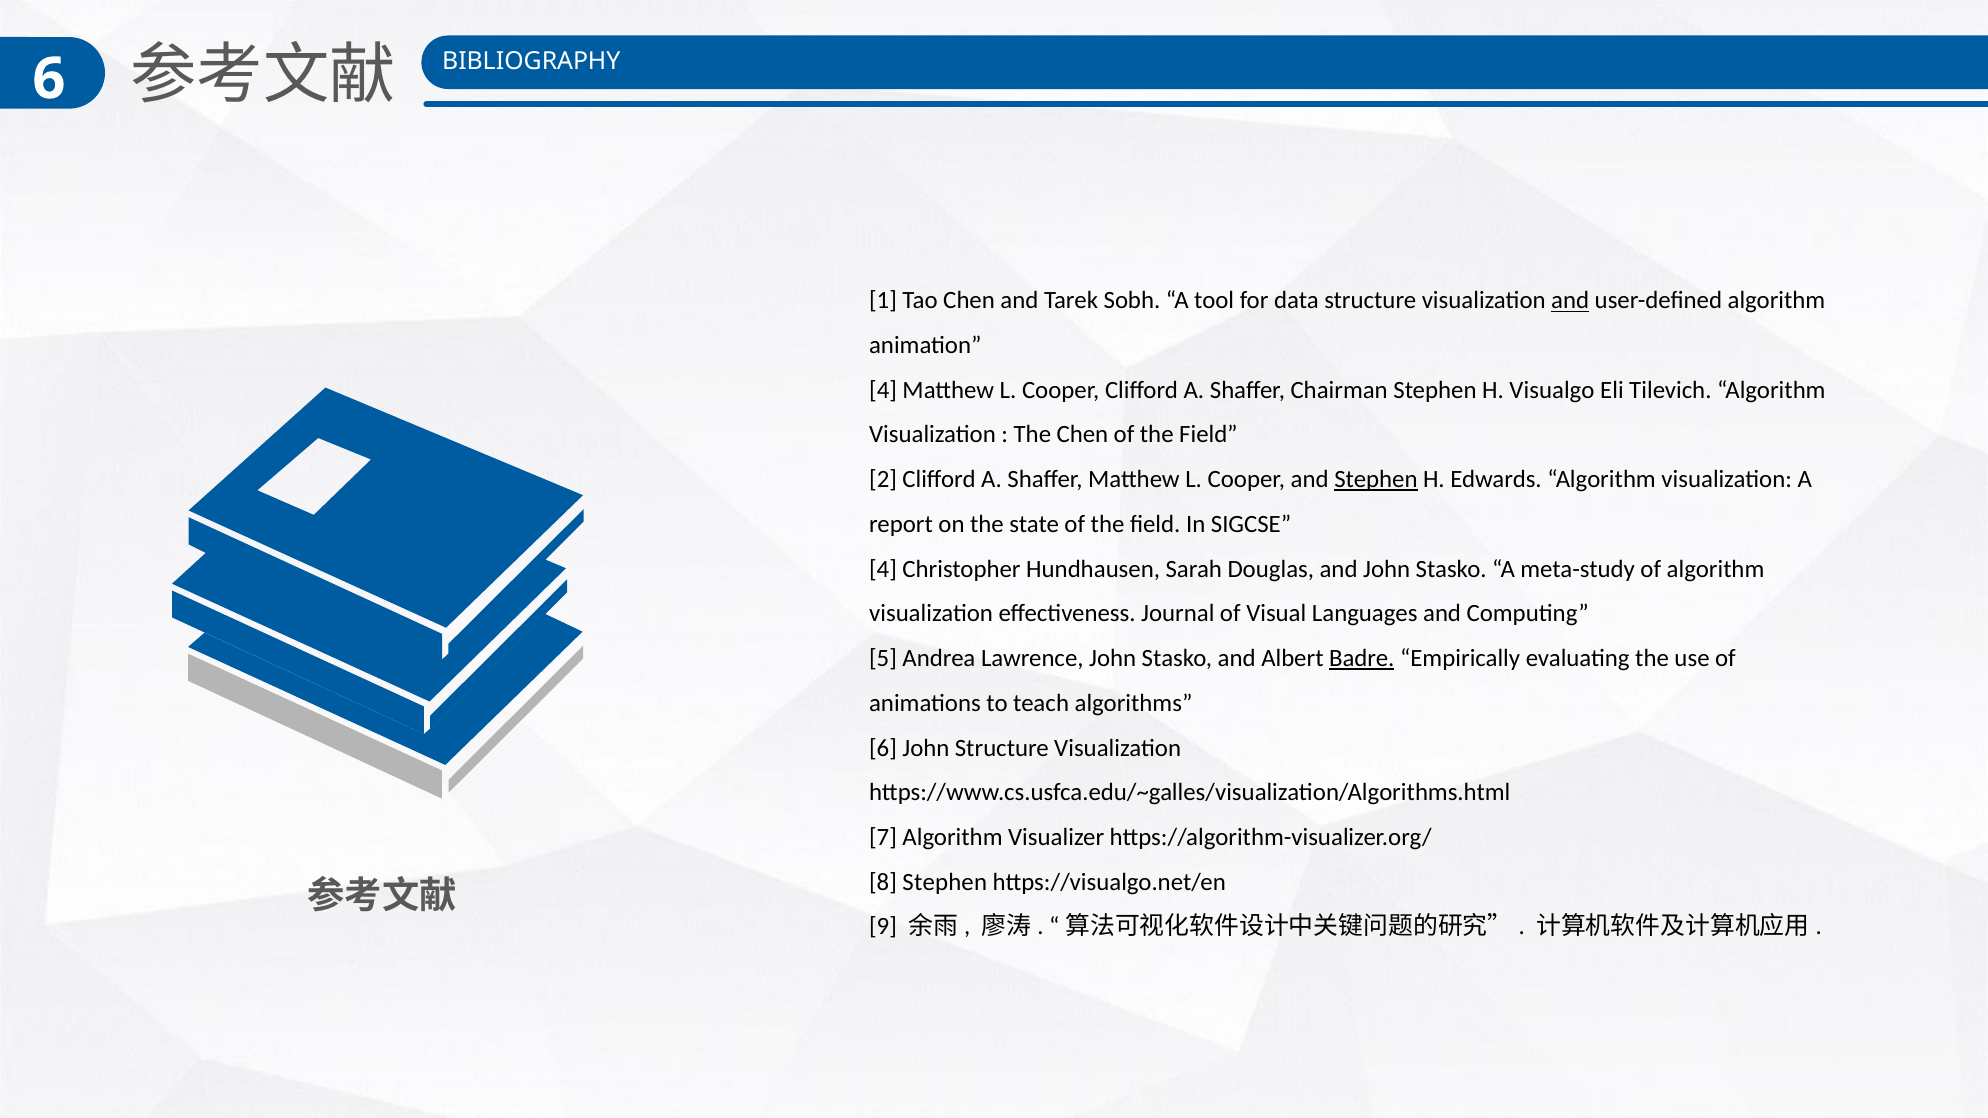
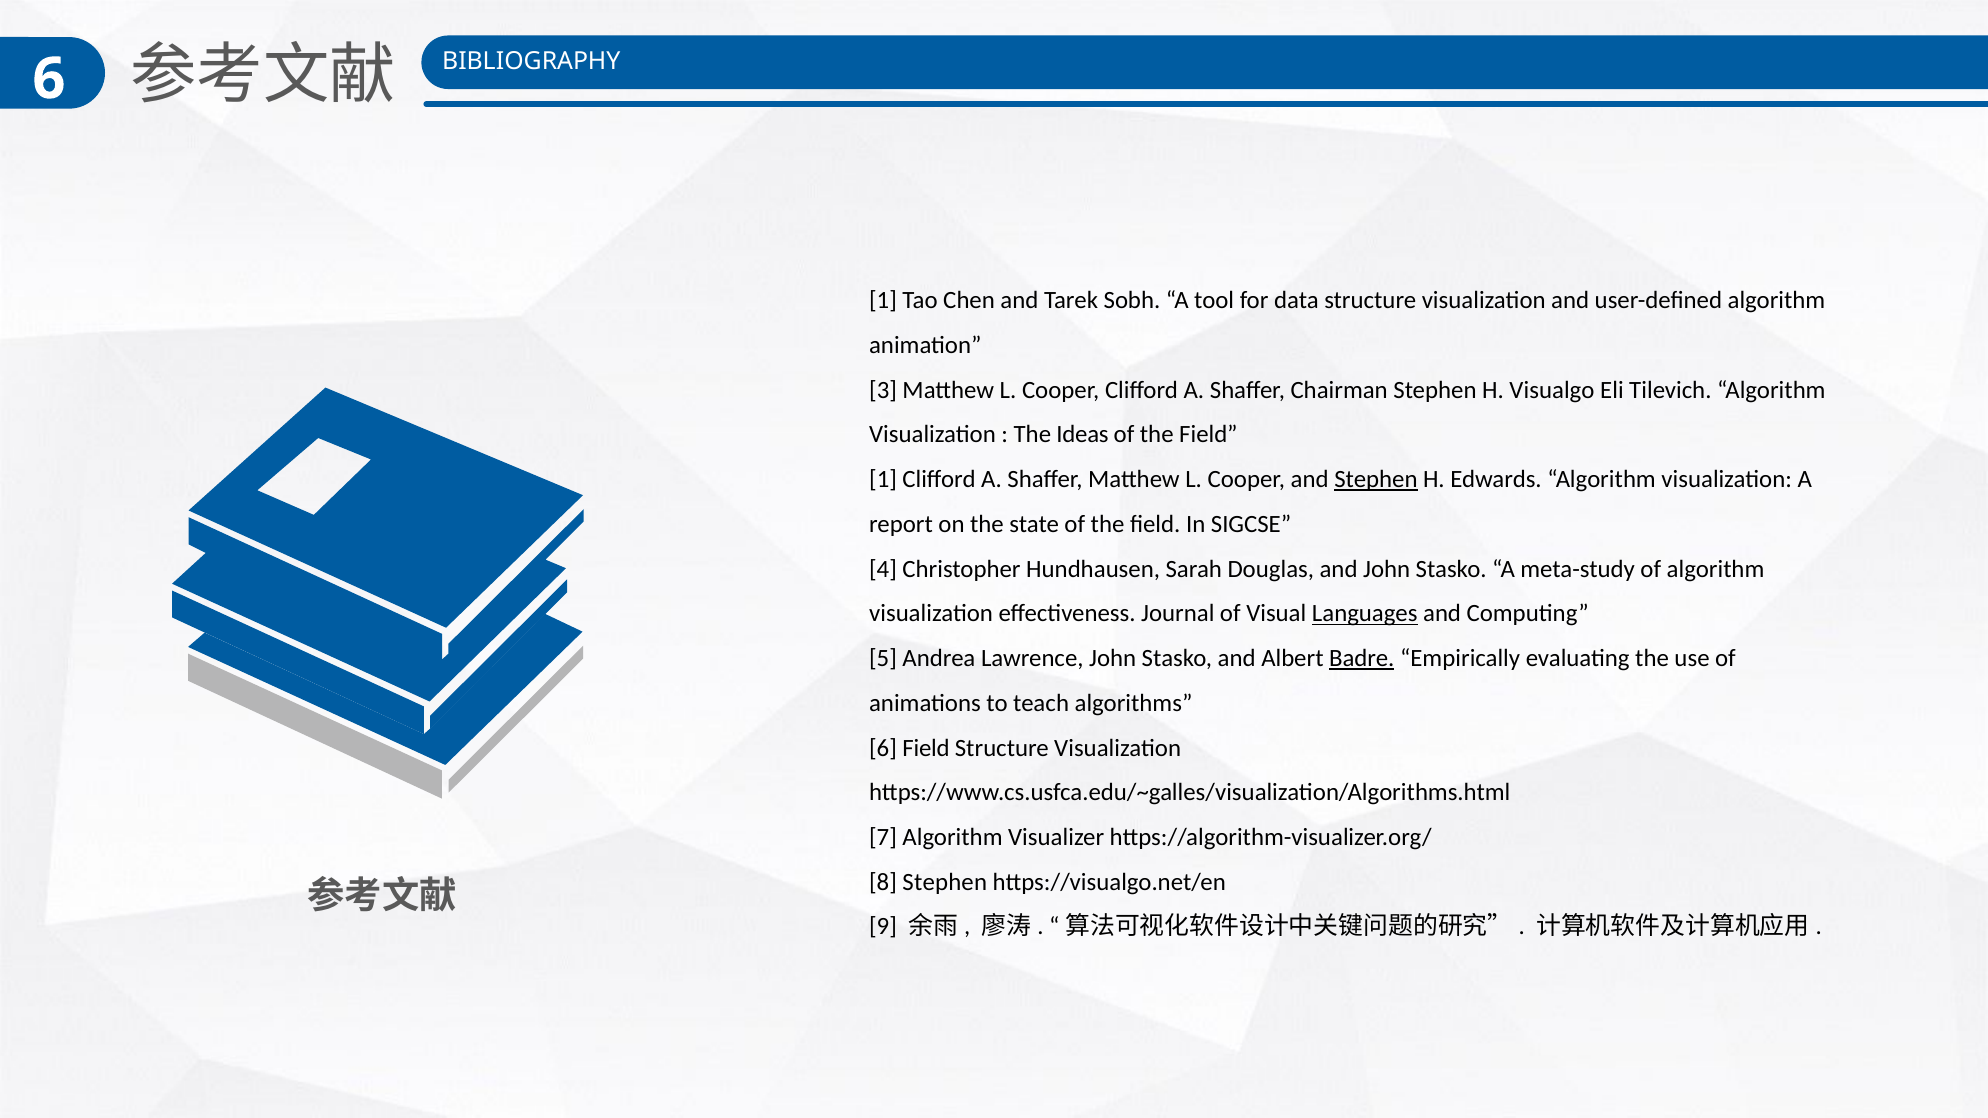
and underline: present -> none (1570, 301)
4: 4 -> 3 (883, 390)
The Chen: Chen -> Ideas (1083, 435)
2: 2 -> 1 (883, 480)
Languages underline: none -> present (1365, 614)
6 John: John -> Field (926, 748)
